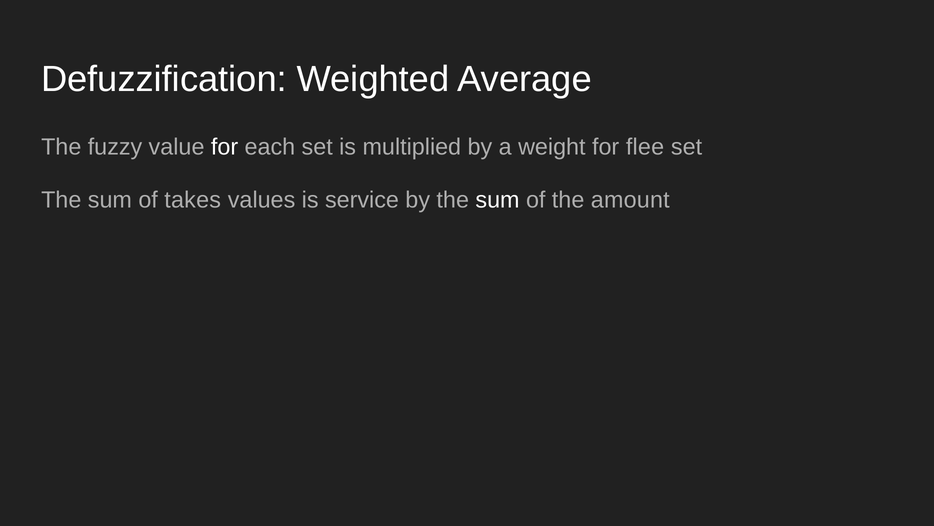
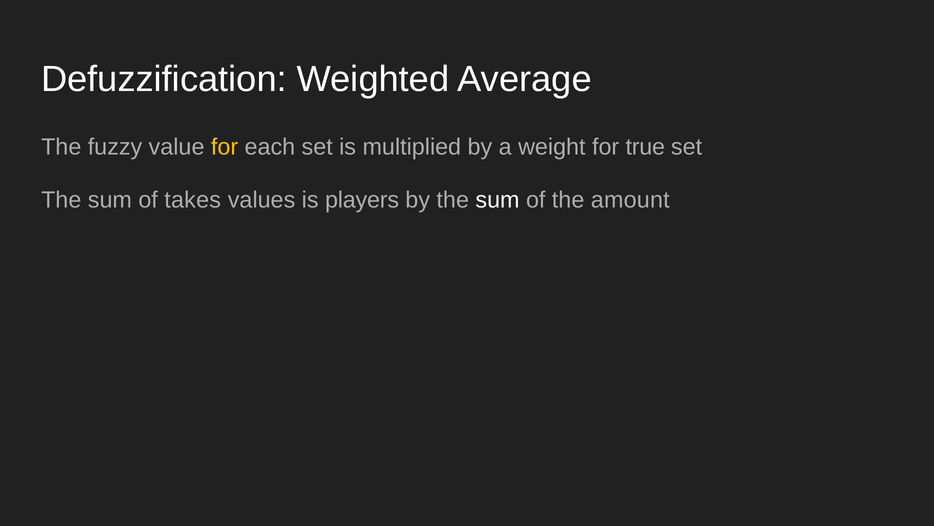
for colour: white -> yellow (225, 147)
flee: flee -> true (645, 147)
service: service -> players (362, 200)
